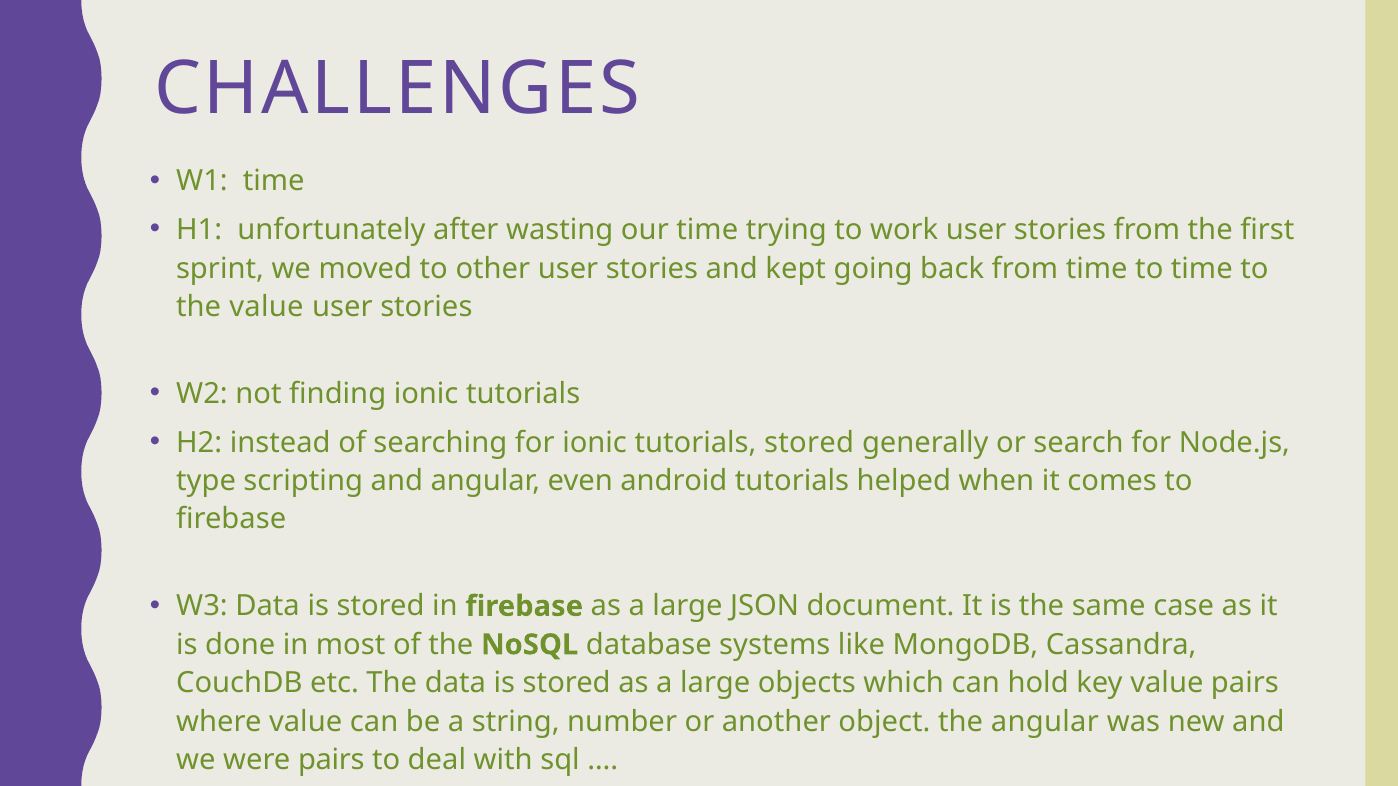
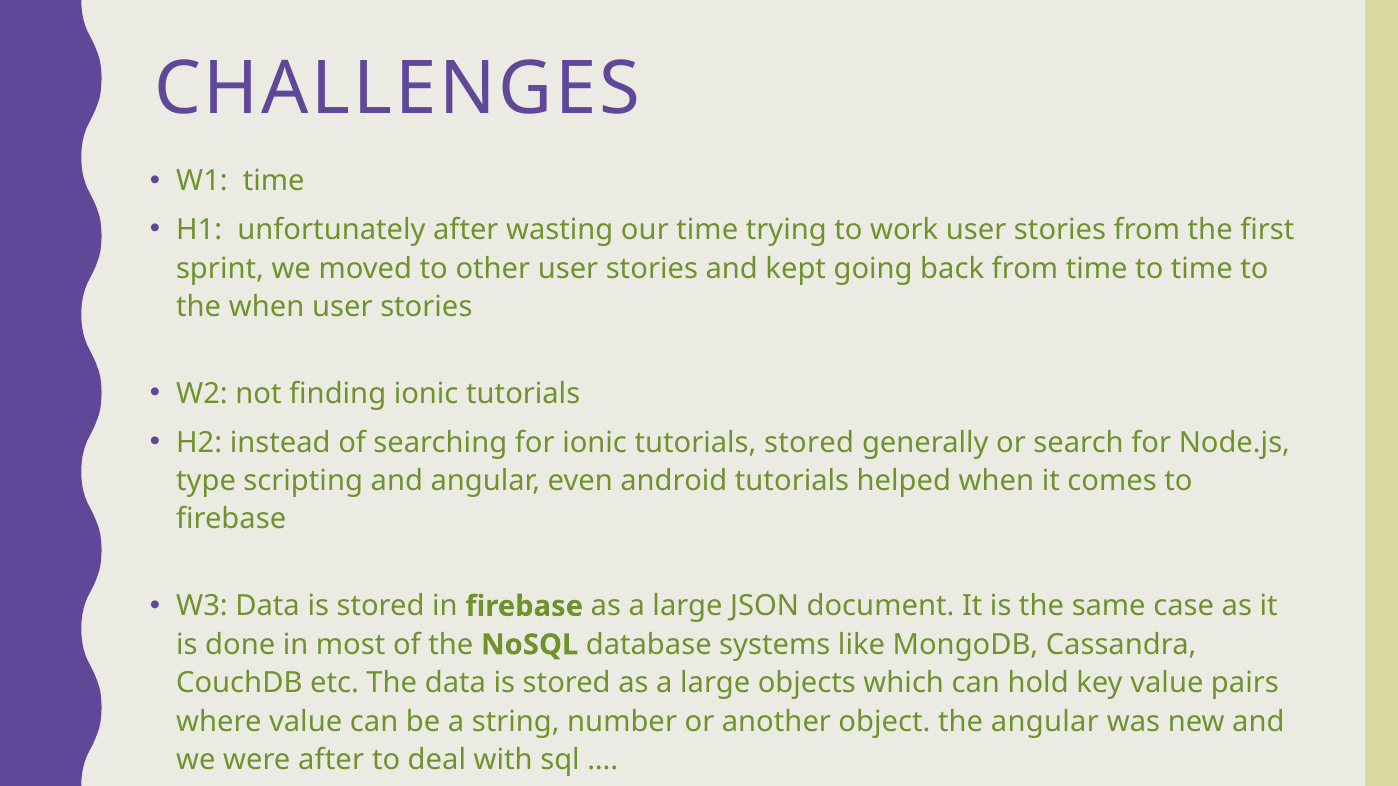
the value: value -> when (267, 307)
were pairs: pairs -> after (331, 760)
